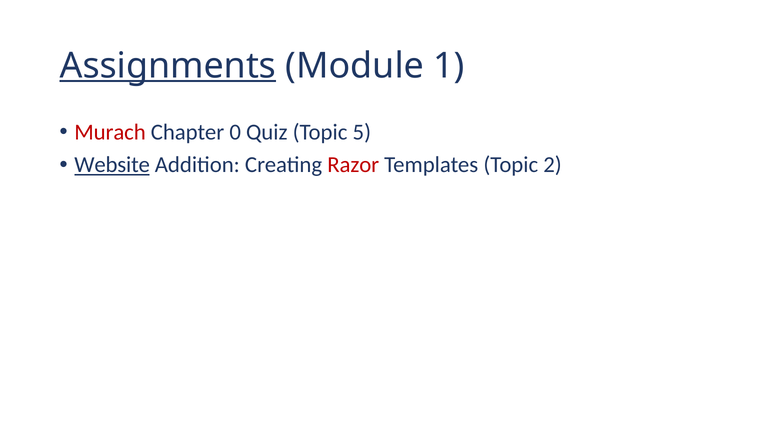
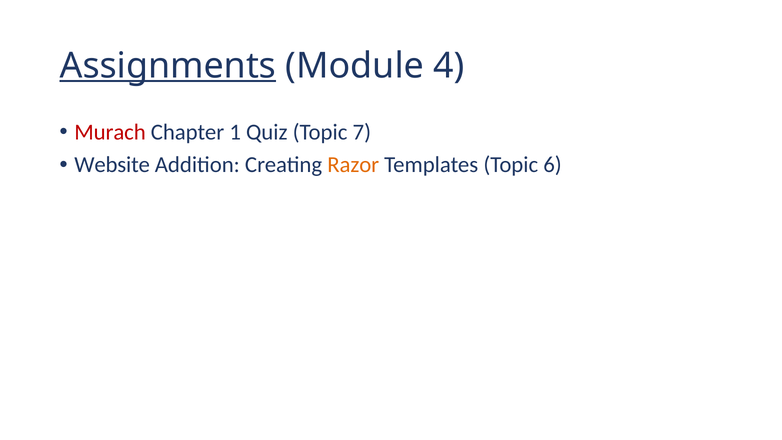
1: 1 -> 4 (449, 66)
0: 0 -> 1 (235, 132)
5: 5 -> 7 (362, 132)
Website underline: present -> none (112, 165)
Razor colour: red -> orange (353, 165)
2: 2 -> 6 (553, 165)
